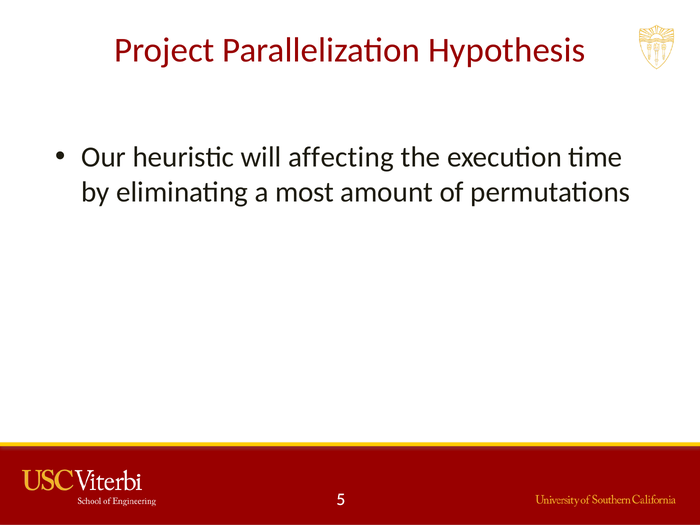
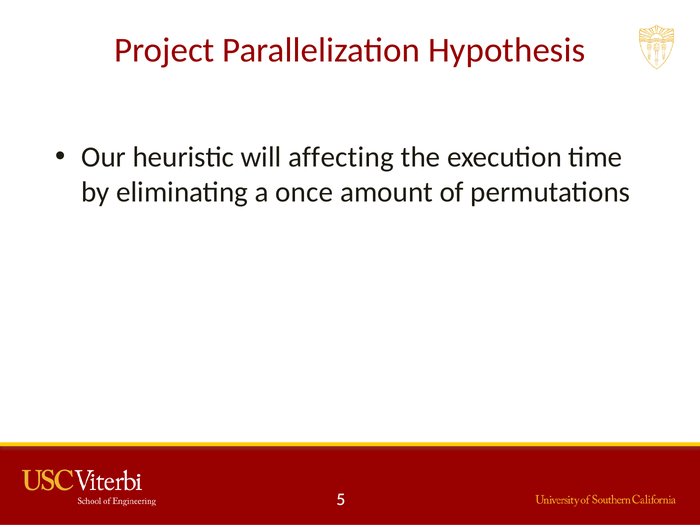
most: most -> once (304, 192)
